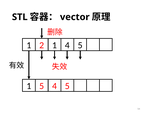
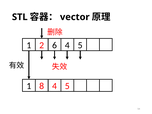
2 1: 1 -> 6 (55, 45)
1 5: 5 -> 8 (42, 86)
